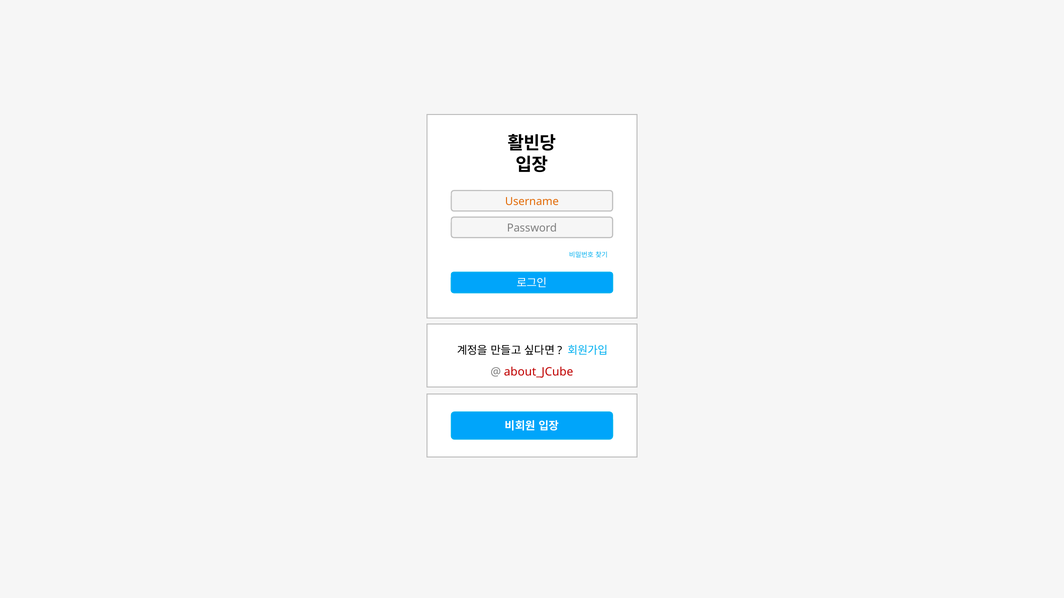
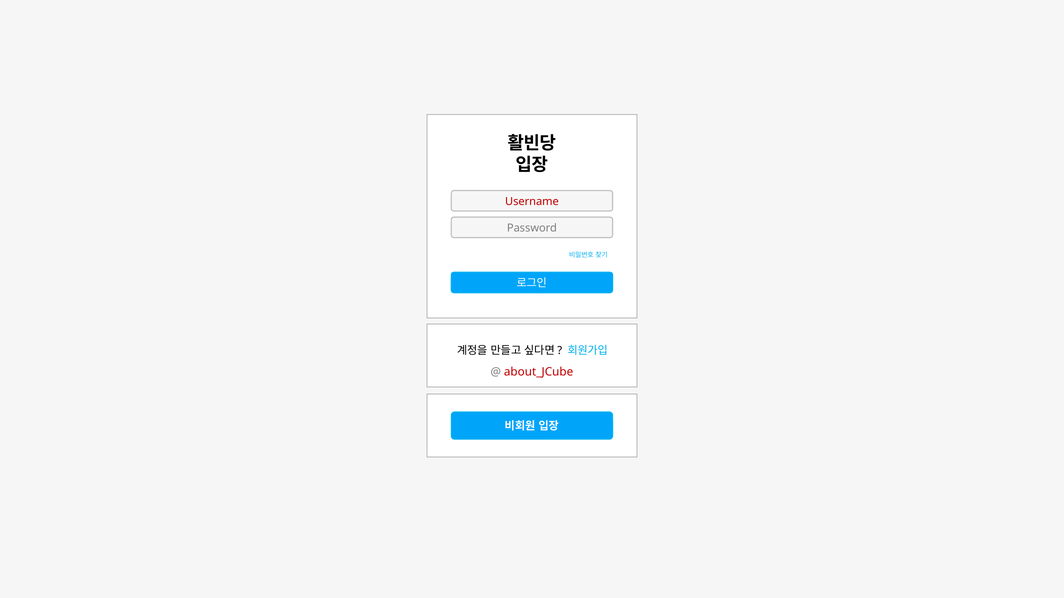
Username colour: orange -> red (532, 202)
